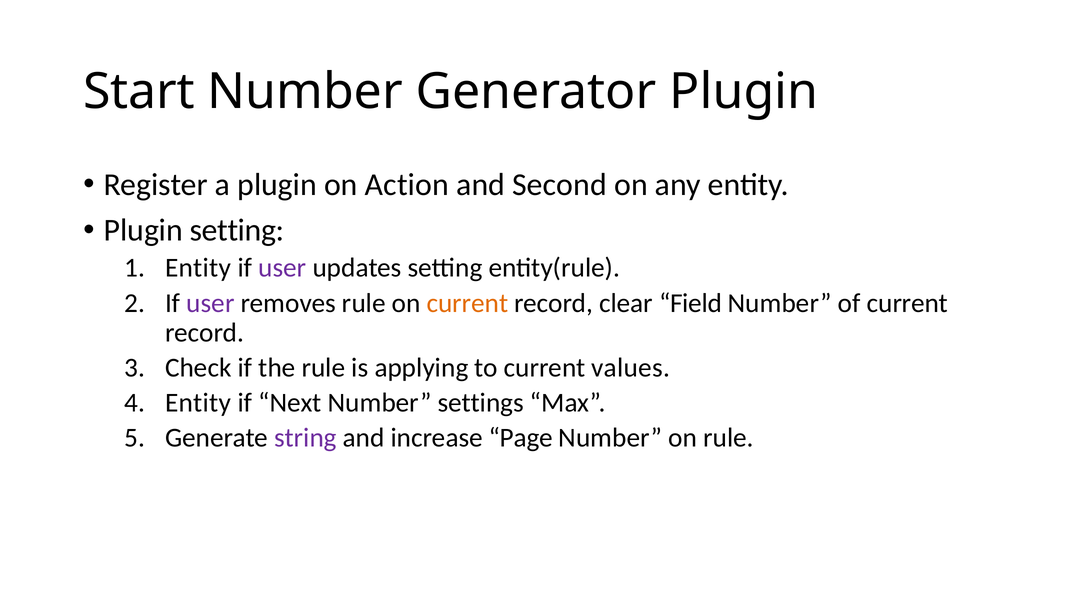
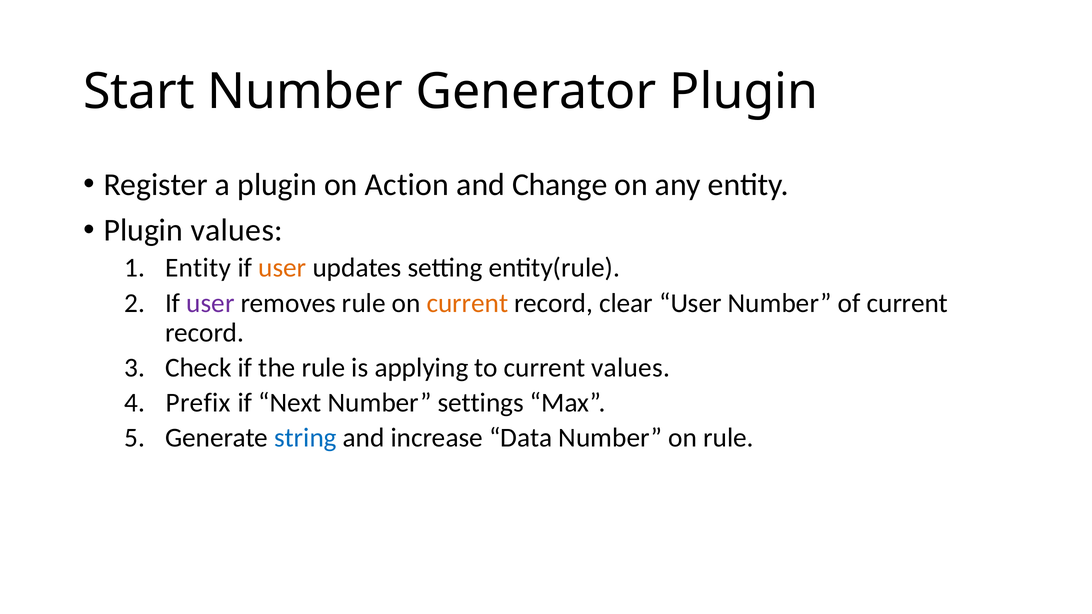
Second: Second -> Change (560, 185)
Plugin setting: setting -> values (237, 230)
user colour: purple -> orange (282, 268)
clear Field: Field -> User (690, 303)
Entity: Entity -> Prefix (198, 403)
string colour: purple -> blue (305, 438)
Page: Page -> Data (521, 438)
